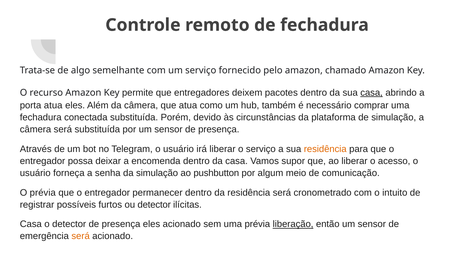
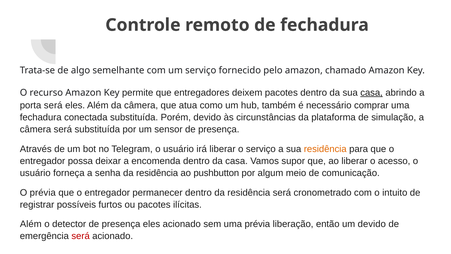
porta atua: atua -> será (53, 105)
senha da simulação: simulação -> residência (157, 173)
ou detector: detector -> pacotes (154, 204)
Casa: Casa -> Além (31, 224)
liberação underline: present -> none (293, 224)
então um sensor: sensor -> devido (372, 224)
será colour: orange -> red (81, 236)
